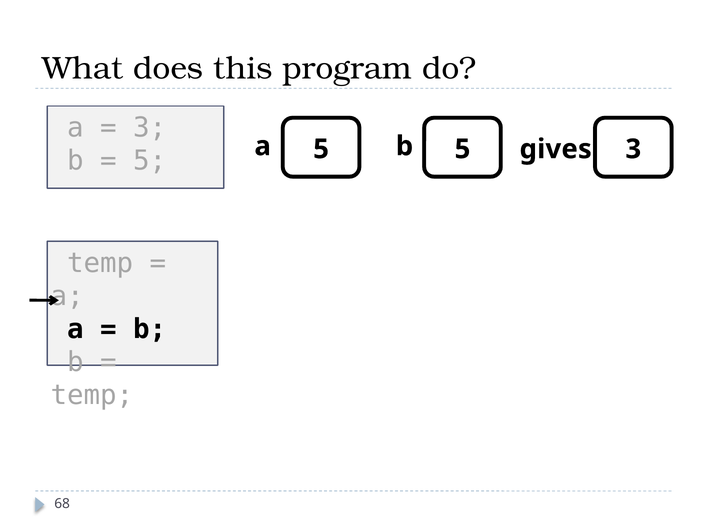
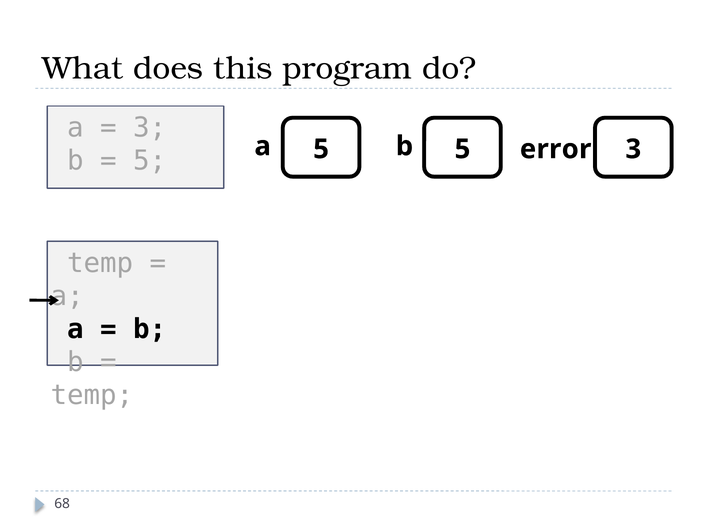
gives: gives -> error (556, 149)
